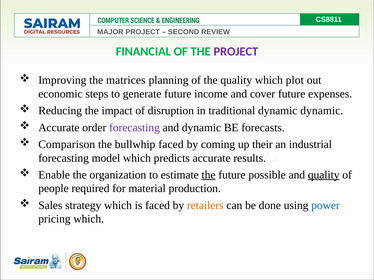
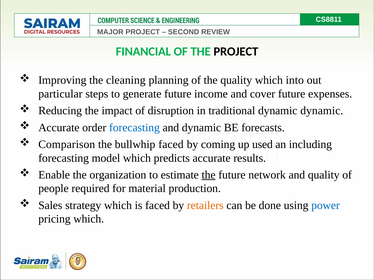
PROJECT colour: purple -> black (236, 52)
matrices: matrices -> cleaning (126, 80)
plot: plot -> into (295, 80)
economic: economic -> particular (60, 94)
forecasting colour: purple -> blue (134, 128)
their: their -> used (262, 145)
industrial: industrial -> including (310, 145)
possible: possible -> network (267, 175)
quality underline: present -> none (324, 175)
